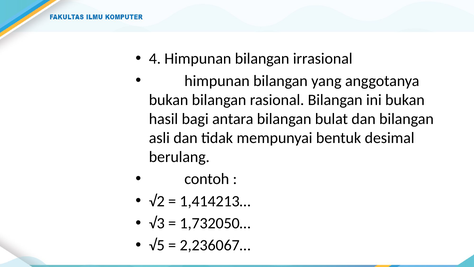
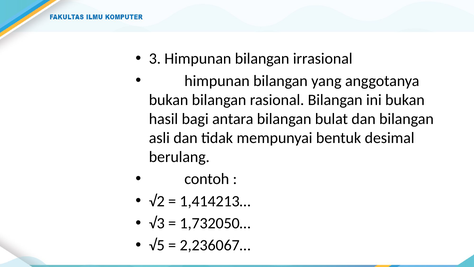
4: 4 -> 3 (155, 59)
